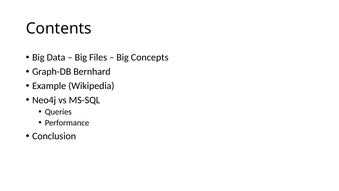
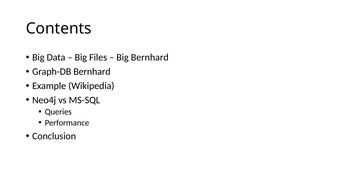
Big Concepts: Concepts -> Bernhard (150, 57)
